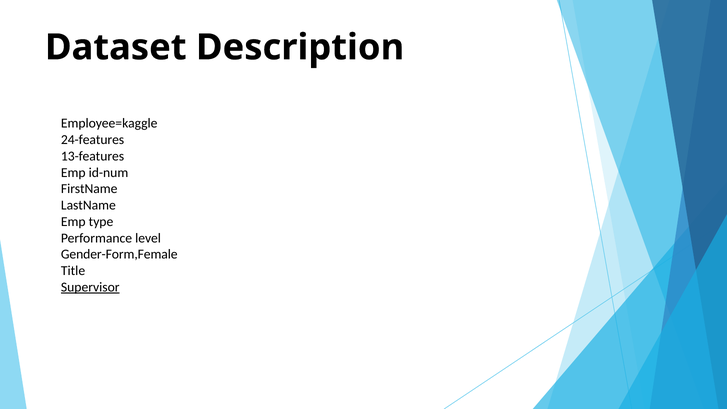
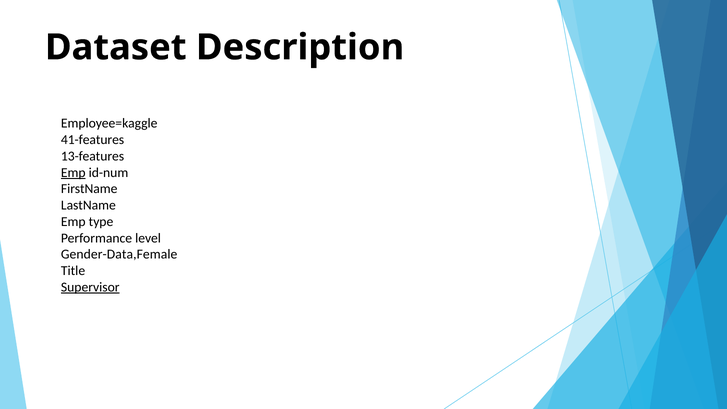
24-features: 24-features -> 41-features (93, 140)
Emp underline: none -> present (73, 173)
Gender-Form,Female: Gender-Form,Female -> Gender-Data,Female (119, 254)
